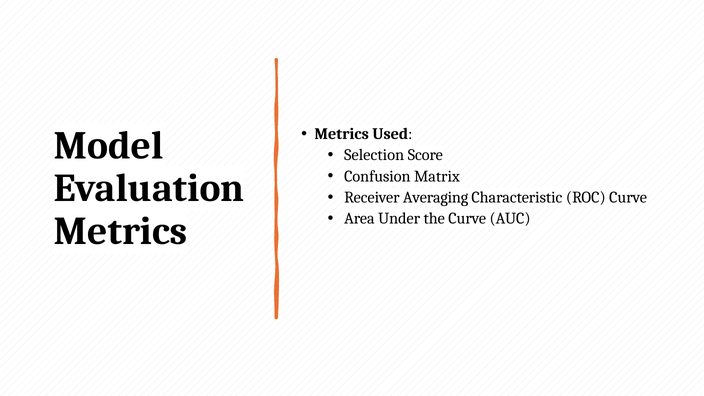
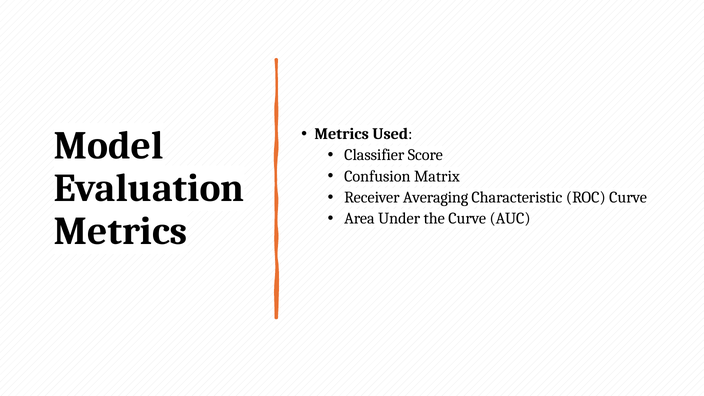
Selection: Selection -> Classifier (374, 155)
